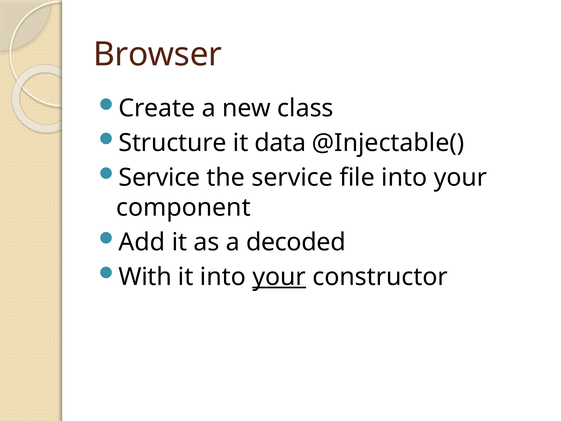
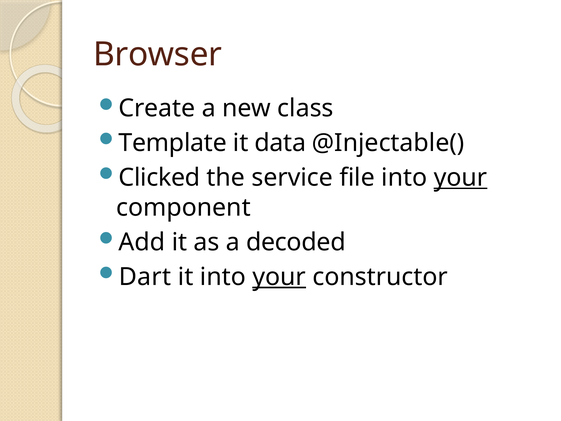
Structure: Structure -> Template (173, 143)
Service: Service -> Clicked (159, 178)
your underline: none -> present (460, 178)
With: With -> Dart (145, 277)
